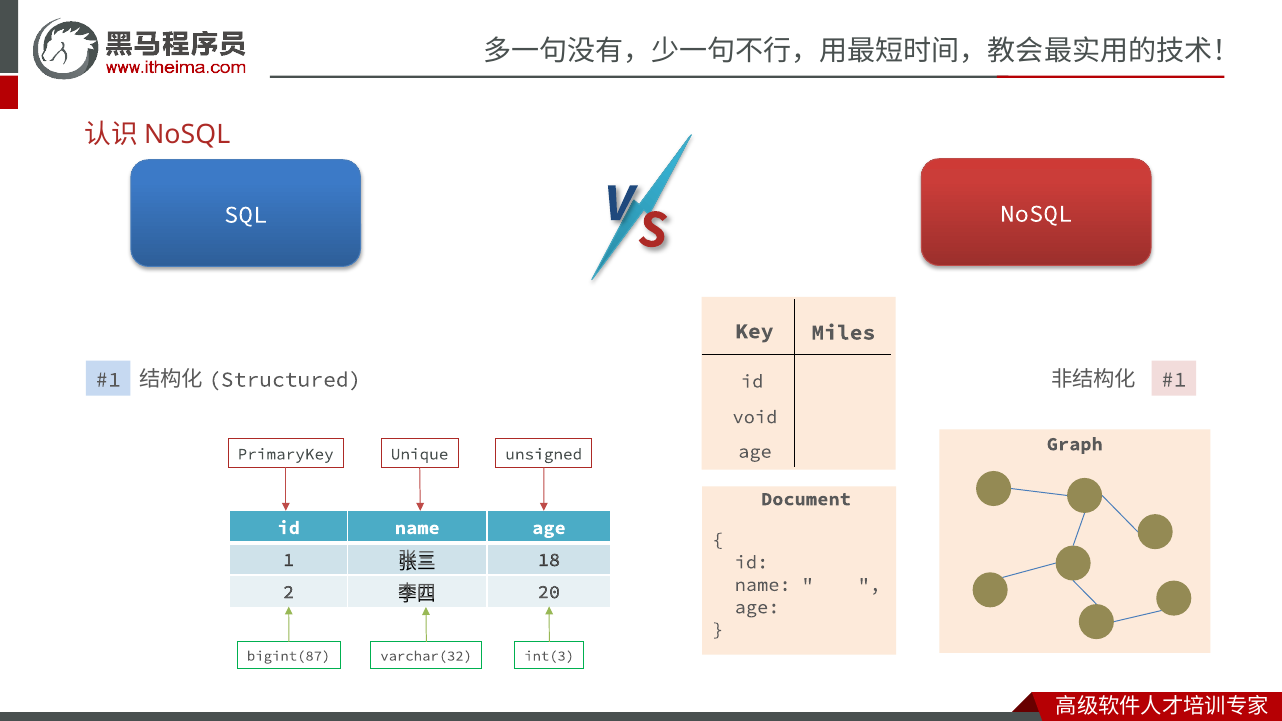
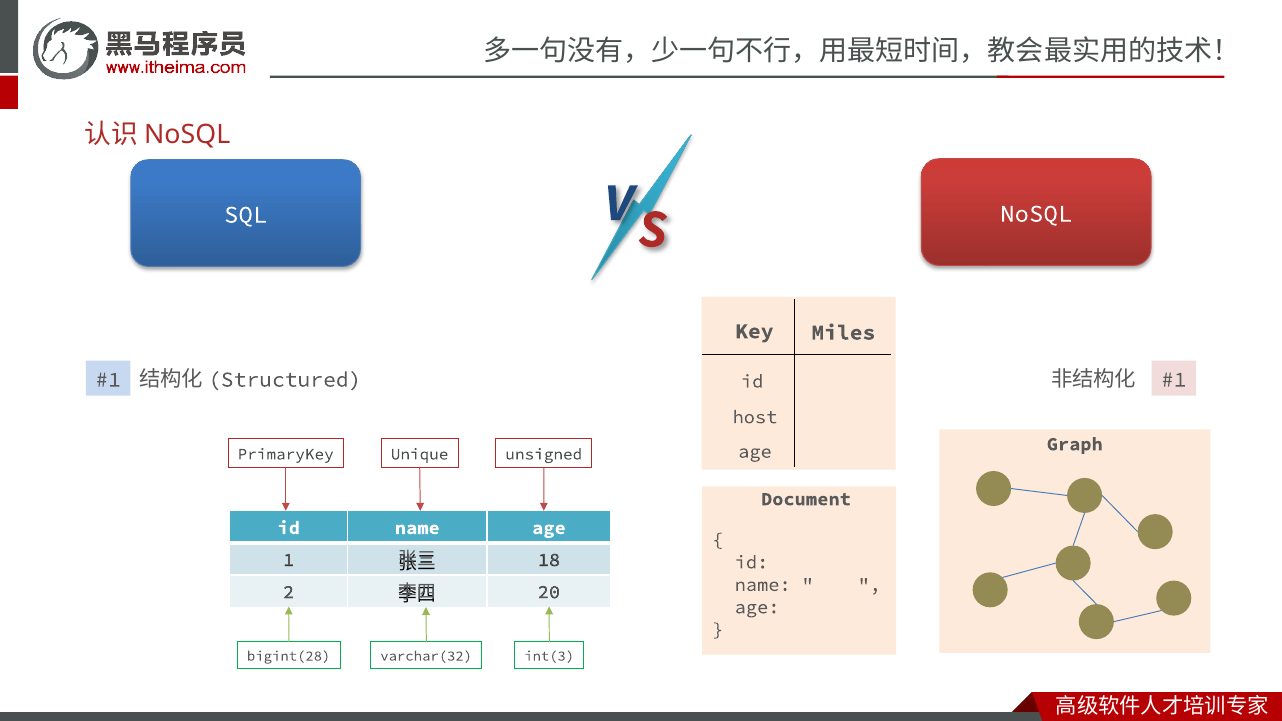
void: void -> host (755, 417)
bigint(87: bigint(87 -> bigint(28 (289, 656)
